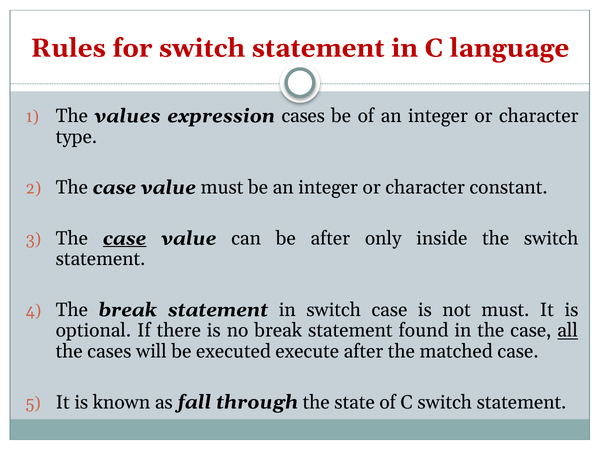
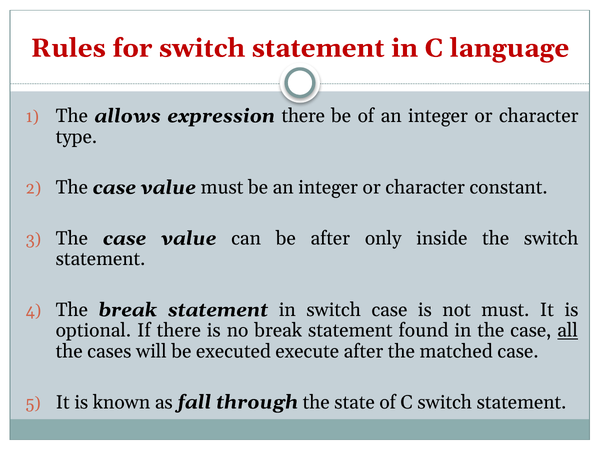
values: values -> allows (128, 116)
expression cases: cases -> there (303, 116)
case underline: present -> none (125, 238)
